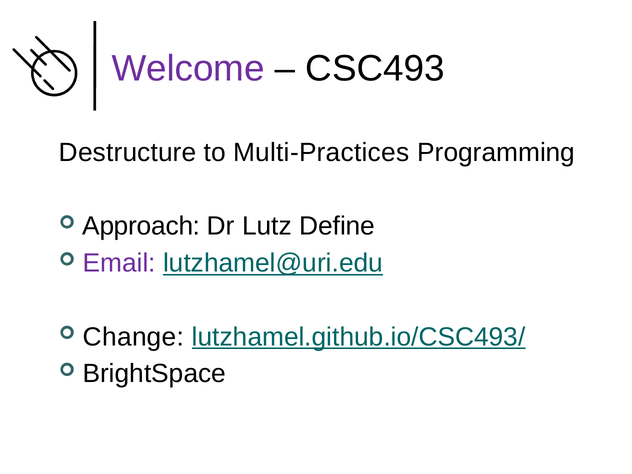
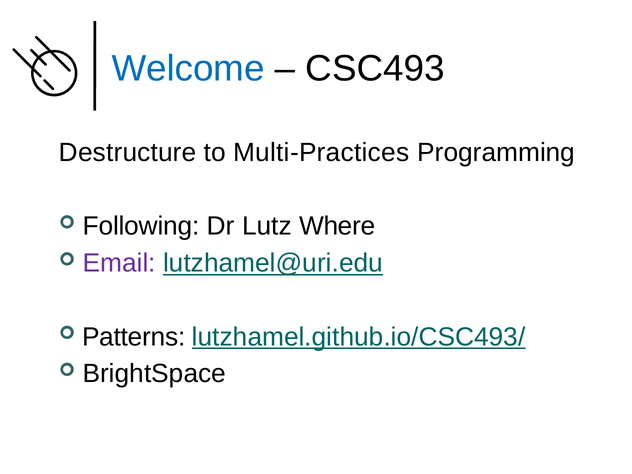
Welcome colour: purple -> blue (188, 68)
Approach: Approach -> Following (141, 226)
Define: Define -> Where (337, 226)
Change: Change -> Patterns (134, 337)
